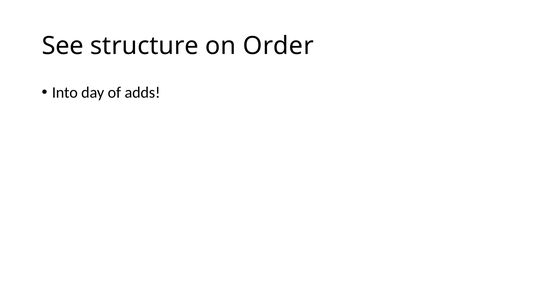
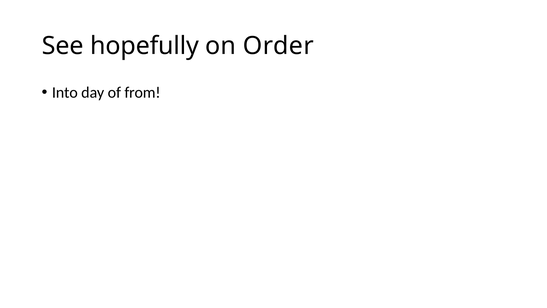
structure: structure -> hopefully (145, 46)
adds: adds -> from (143, 92)
